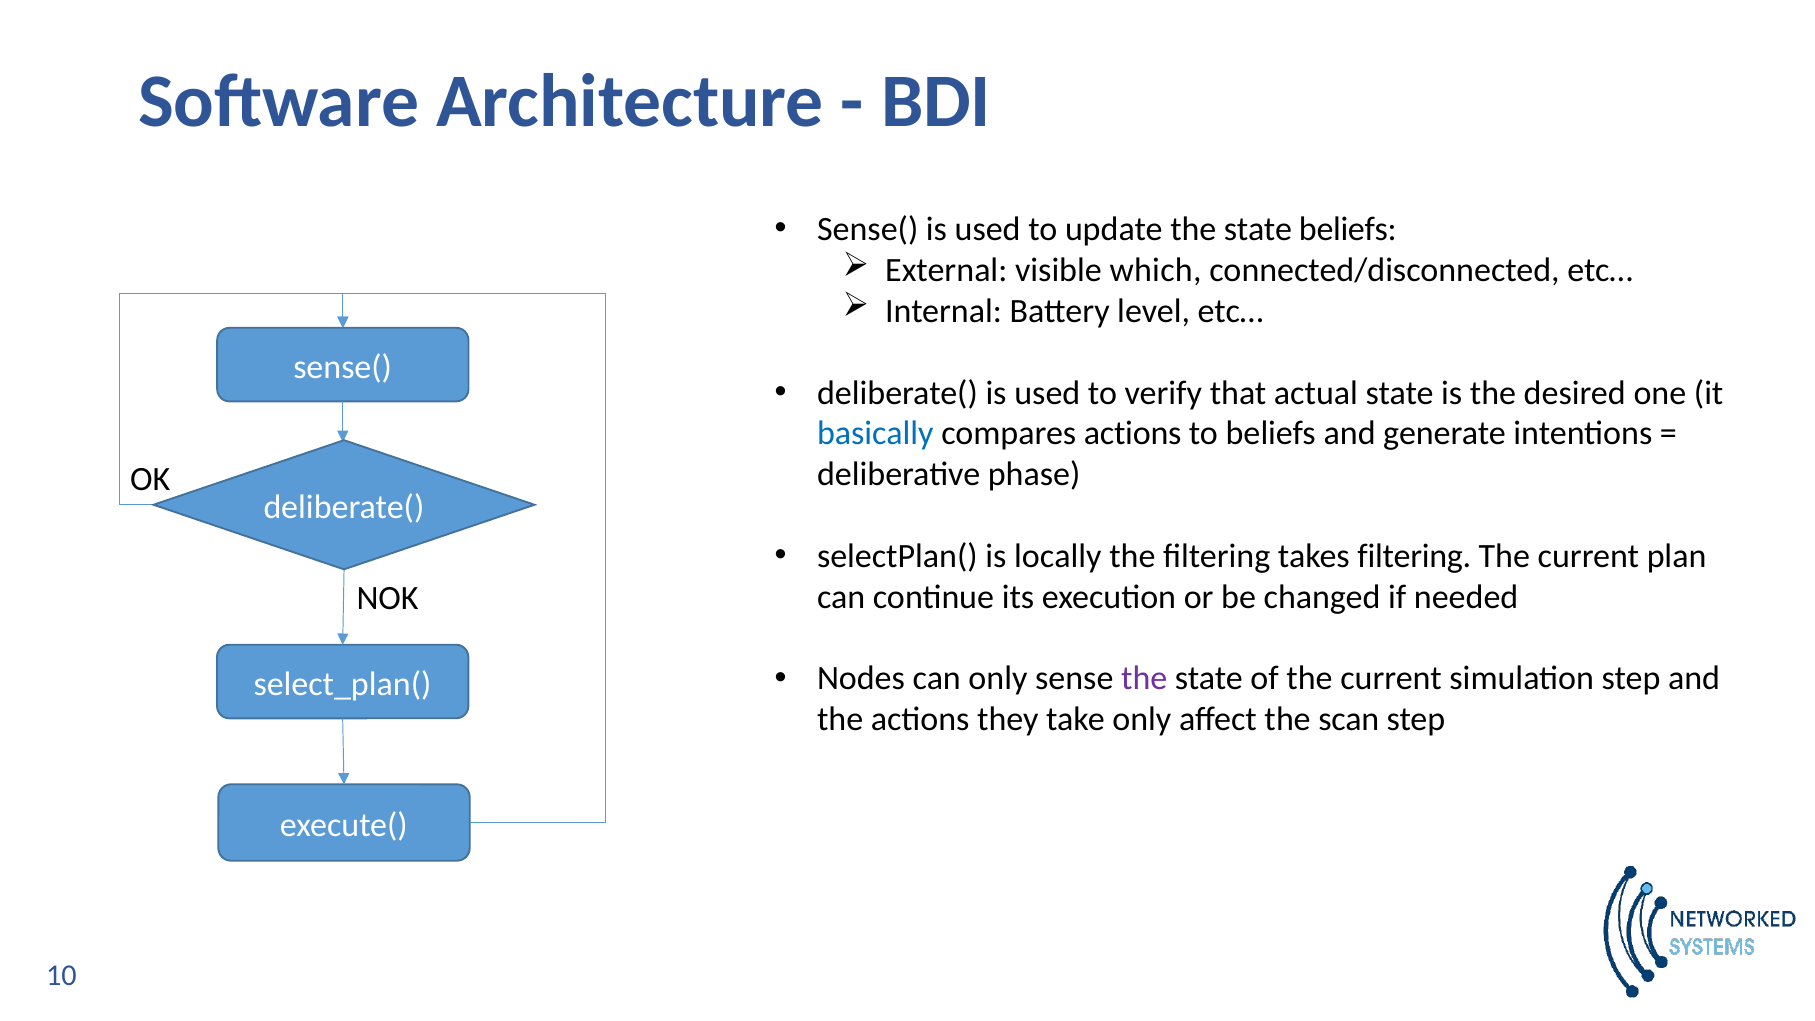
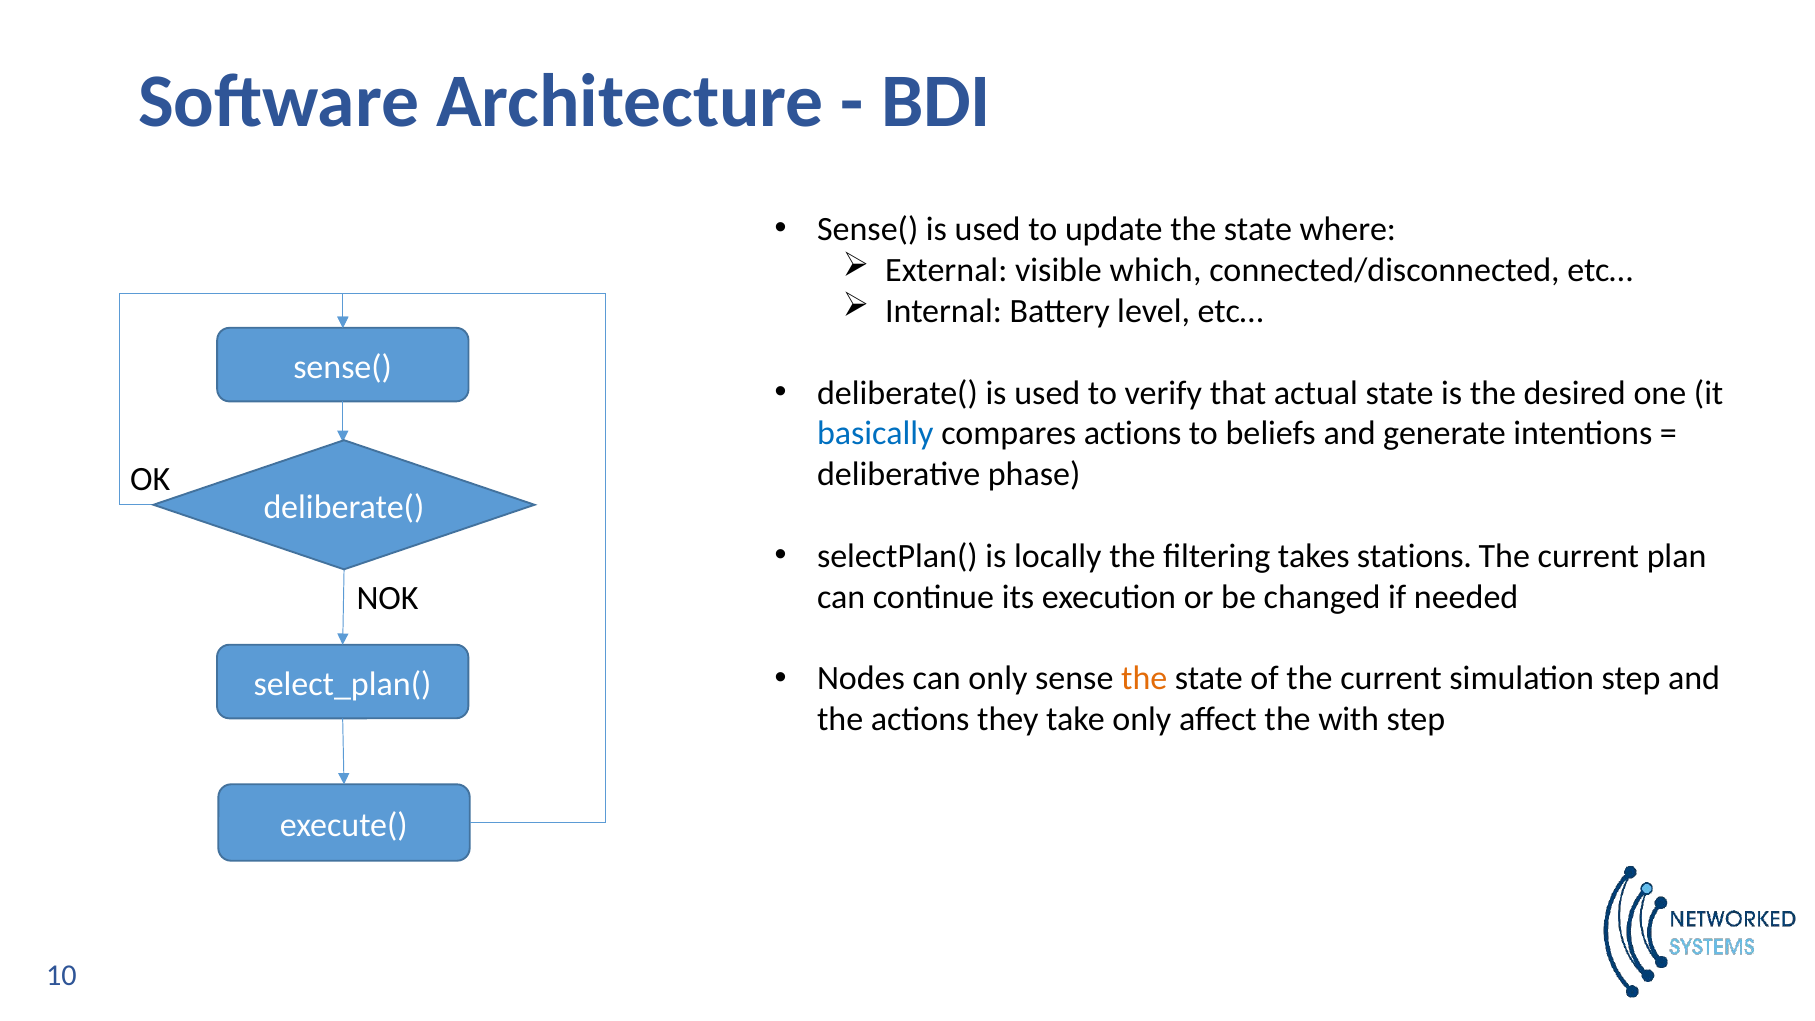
state beliefs: beliefs -> where (1348, 230)
takes filtering: filtering -> stations (1414, 556)
the colour: purple -> orange (1144, 679)
scan: scan -> with (1349, 720)
